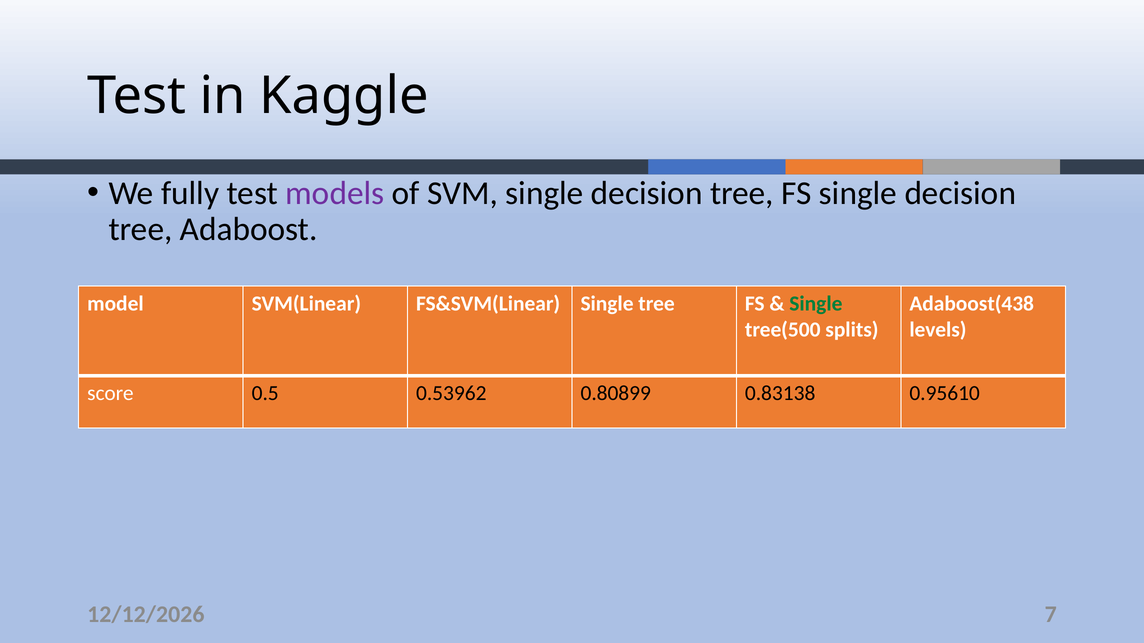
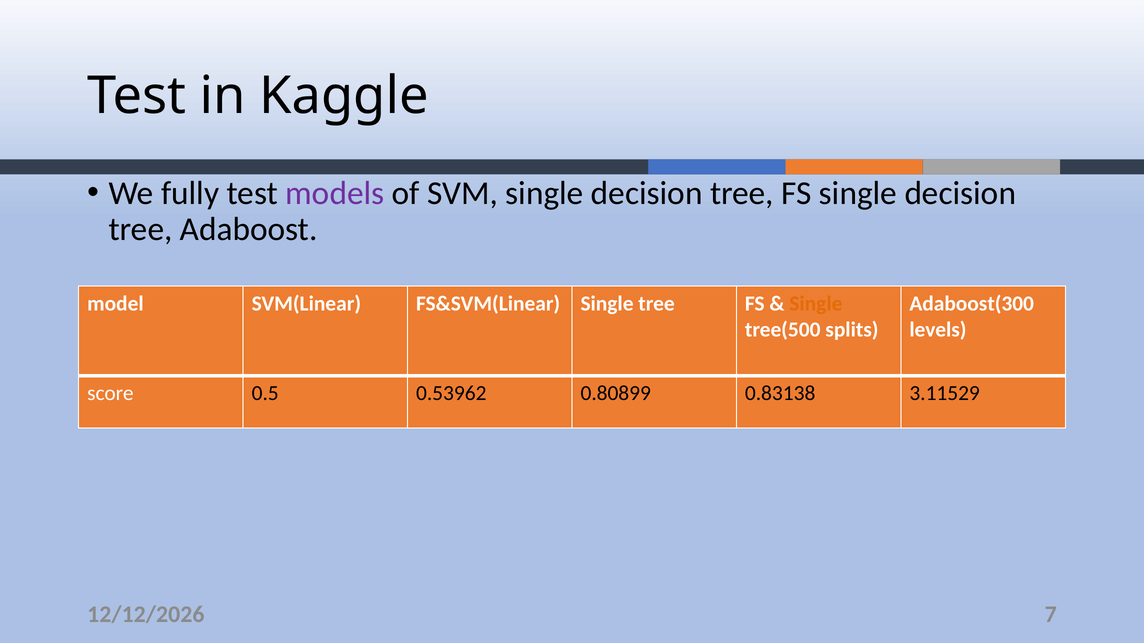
Single colour: green -> orange (816, 304)
Adaboost(438: Adaboost(438 -> Adaboost(300 (972, 304)
0.95610: 0.95610 -> 3.11529 (945, 394)
